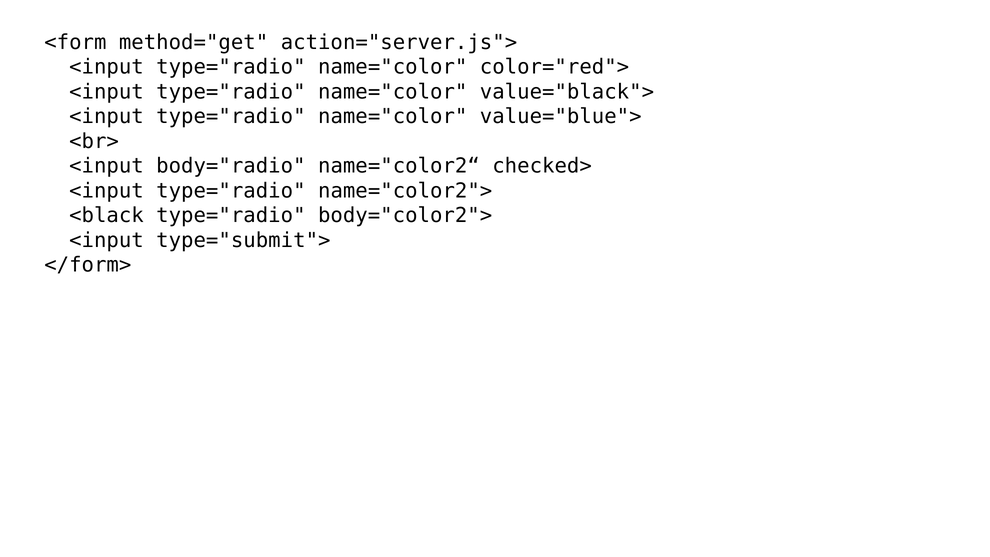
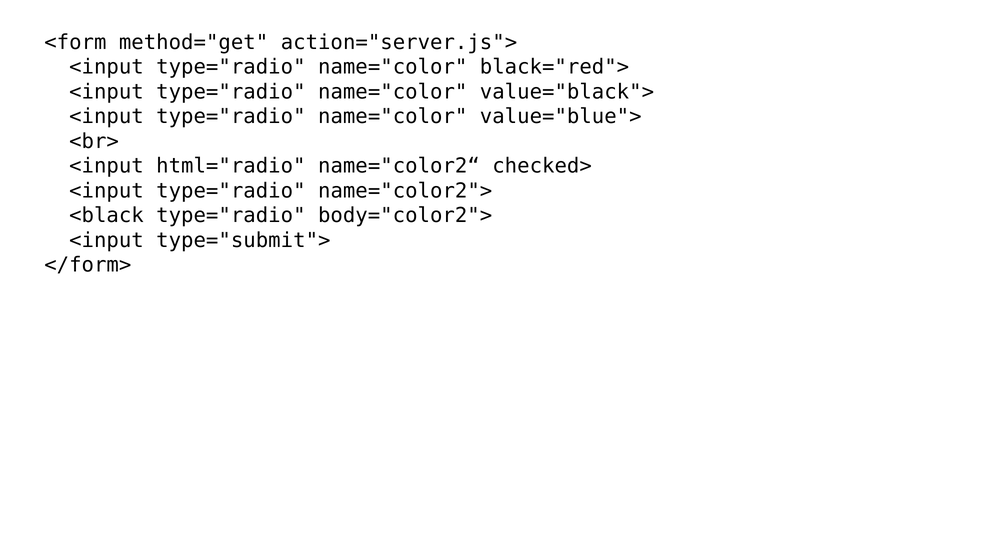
color="red">: color="red"> -> black="red"> (554, 67)
body="radio: body="radio -> html="radio (231, 166)
